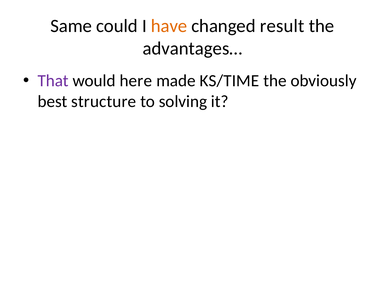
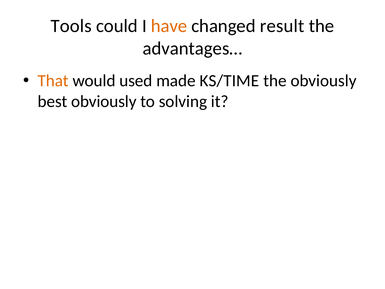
Same: Same -> Tools (71, 26)
That colour: purple -> orange (53, 81)
here: here -> used (136, 81)
best structure: structure -> obviously (104, 101)
